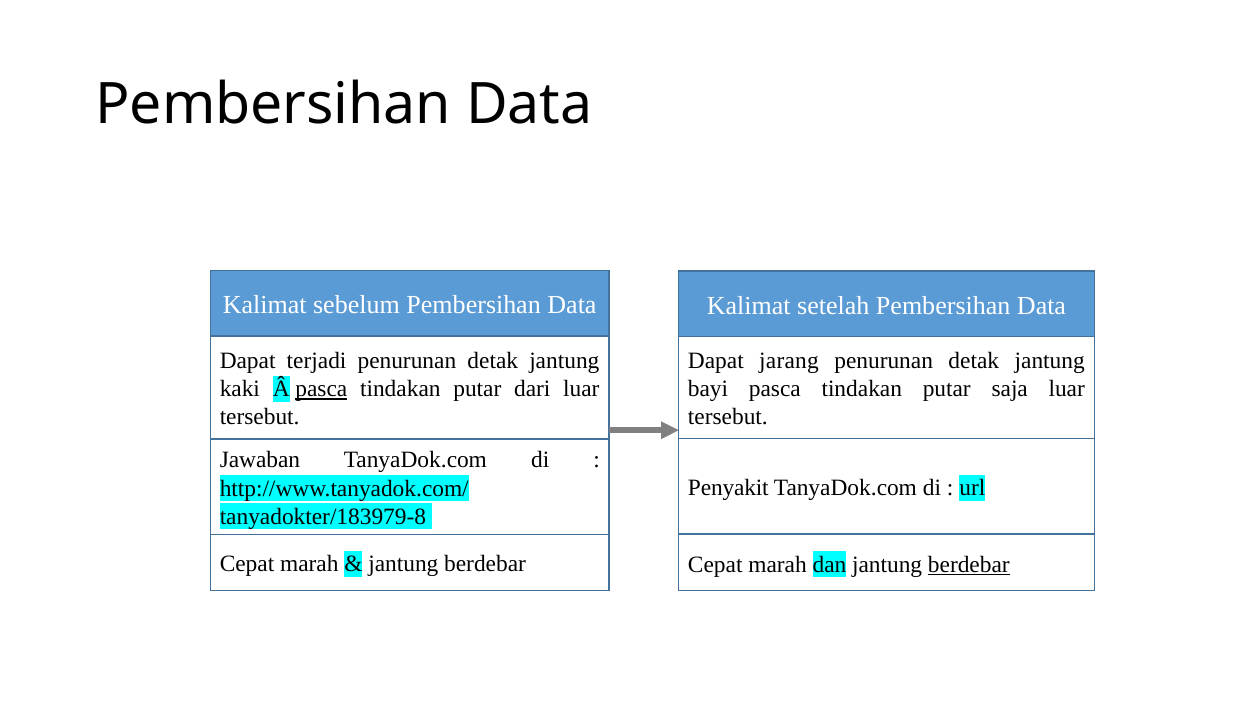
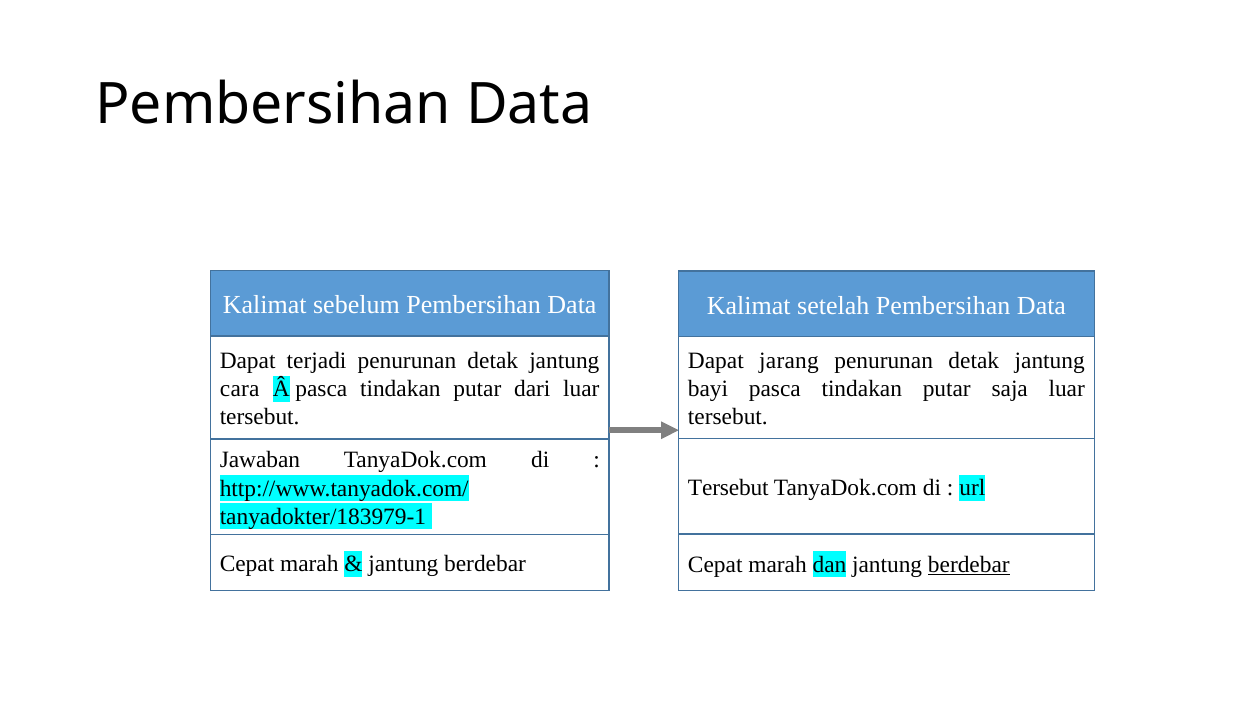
kaki: kaki -> cara (240, 389)
pasca underline: present -> none (321, 389)
Penyakit: Penyakit -> Tersebut (728, 488)
tanyadokter/183979-8: tanyadokter/183979-8 -> tanyadokter/183979-1 (323, 516)
